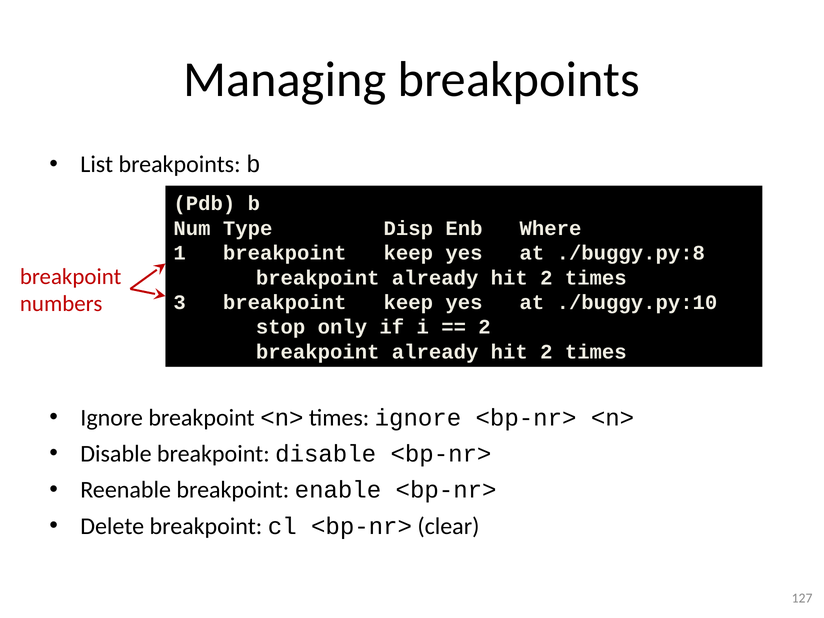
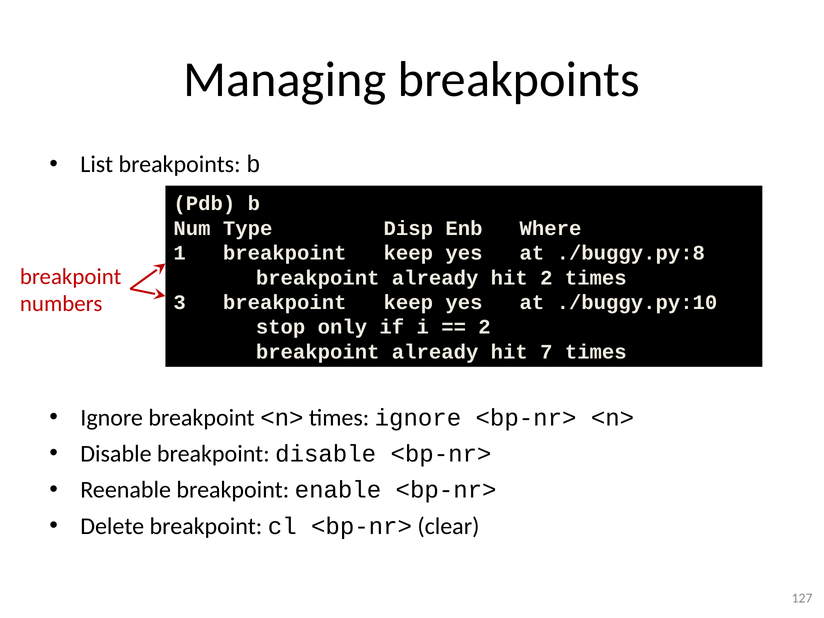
2: 2 -> 7 (546, 352)
